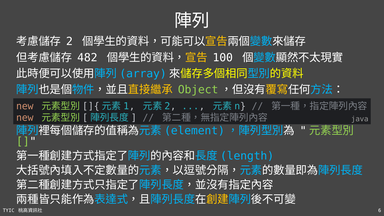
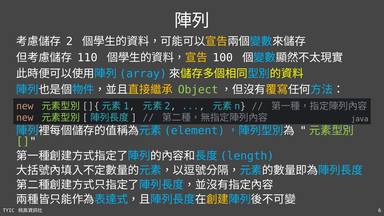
482: 482 -> 110 (87, 58)
